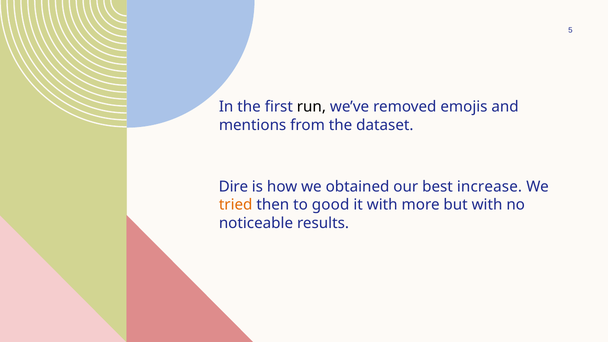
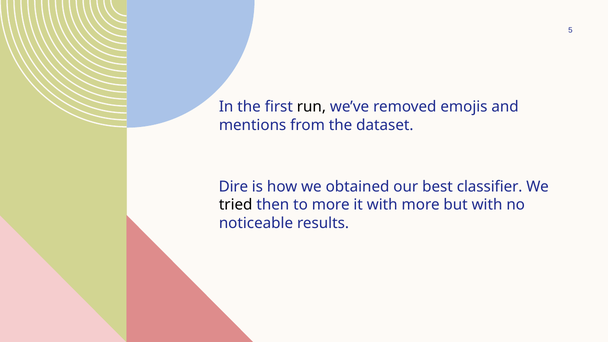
increase: increase -> classifier (490, 187)
tried colour: orange -> black (236, 205)
to good: good -> more (331, 205)
